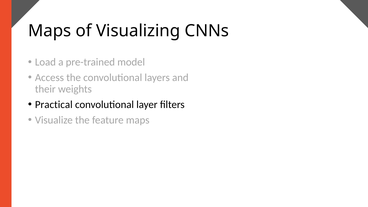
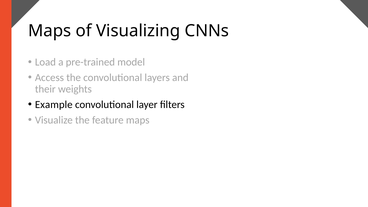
Practical: Practical -> Example (54, 105)
